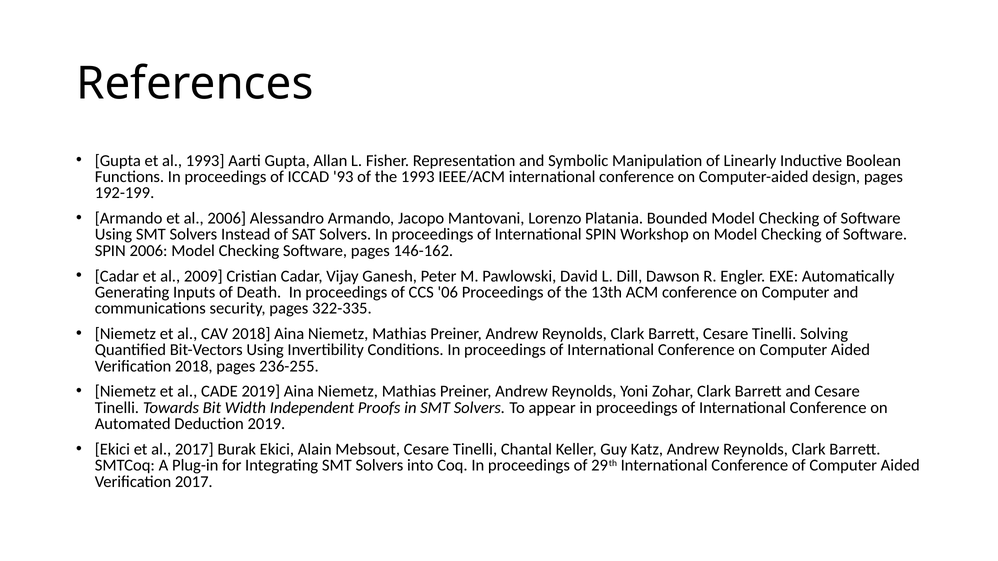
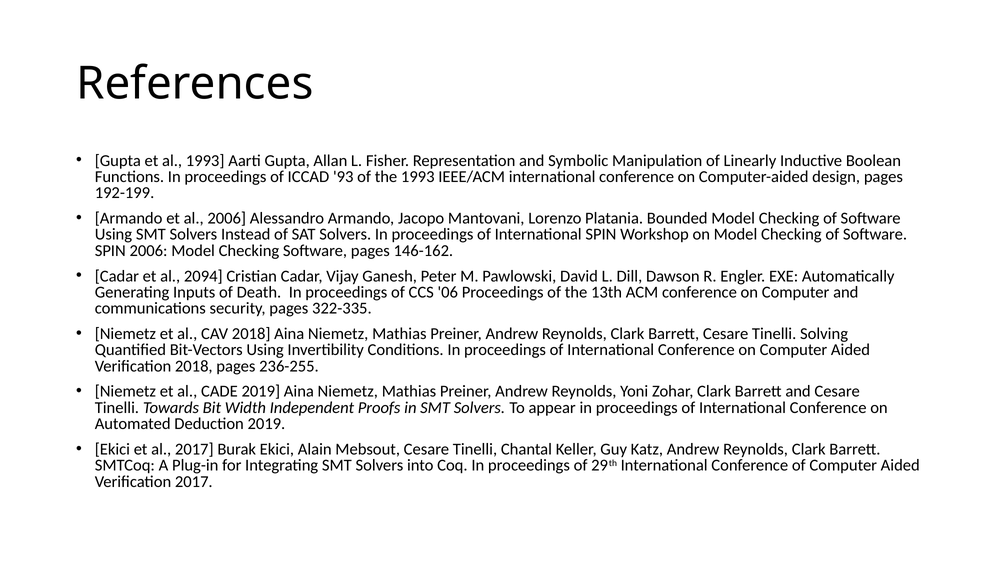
2009: 2009 -> 2094 (203, 276)
